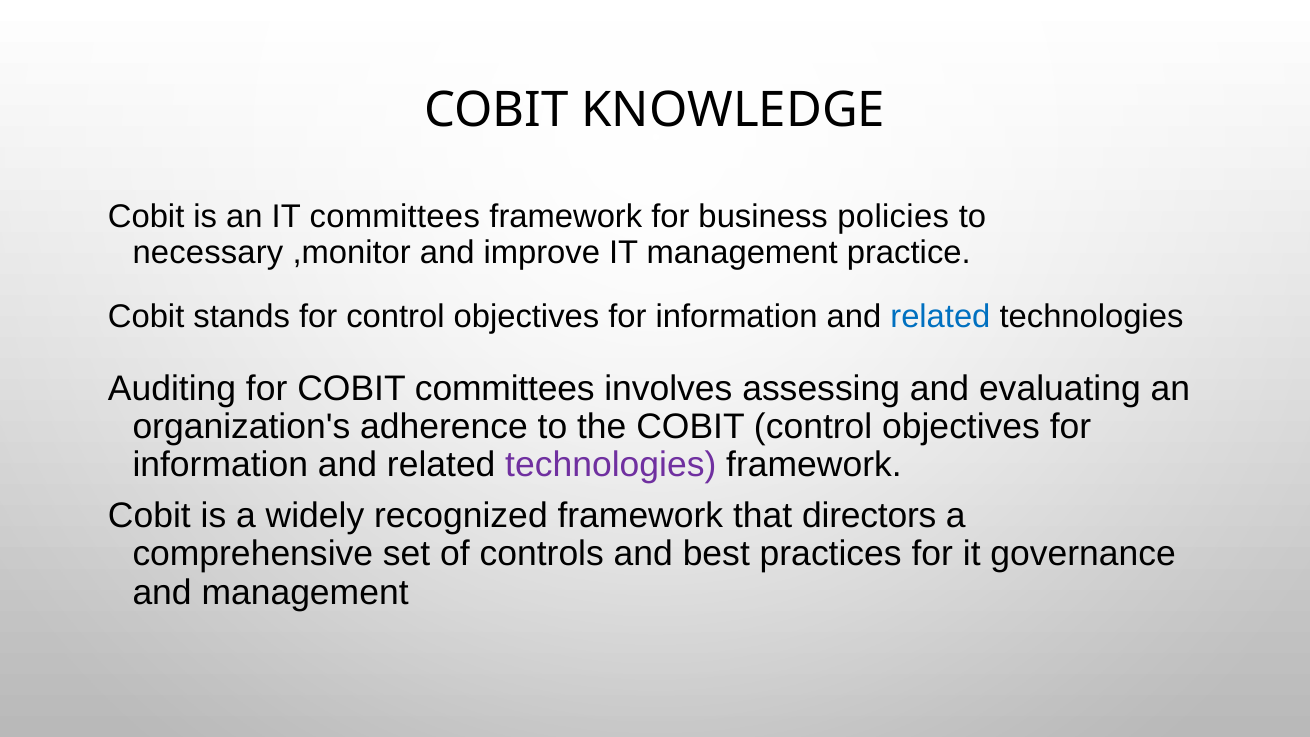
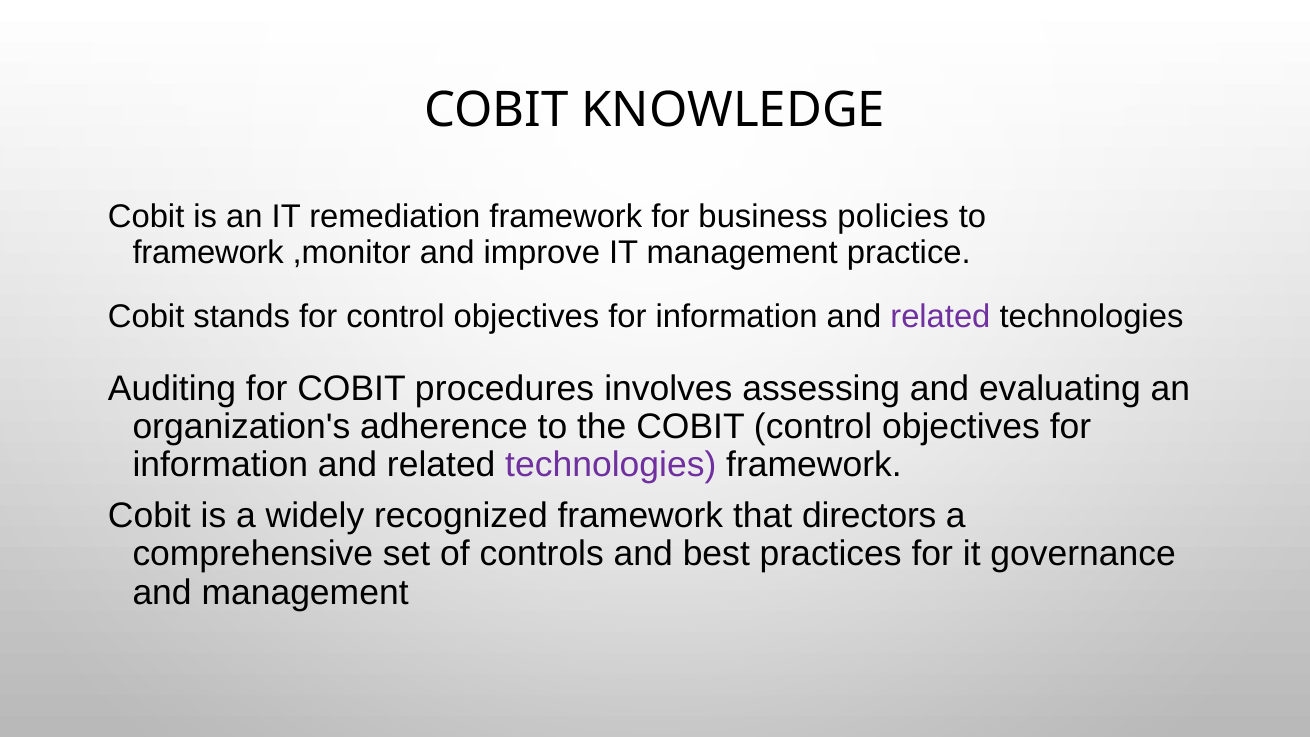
IT committees: committees -> remediation (395, 217)
necessary: necessary -> framework (208, 252)
related colour: blue -> purple (940, 317)
COBIT committees: committees -> procedures (505, 389)
